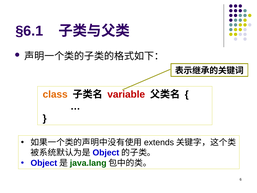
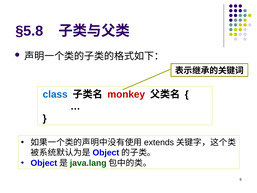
§6.1: §6.1 -> §5.8 (29, 31)
class colour: orange -> blue (55, 94)
variable: variable -> monkey (126, 94)
